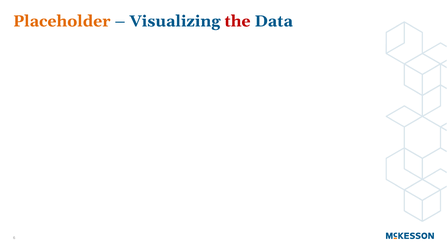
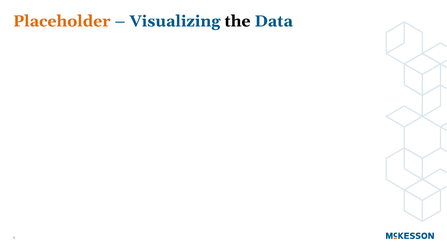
the colour: red -> black (237, 21)
